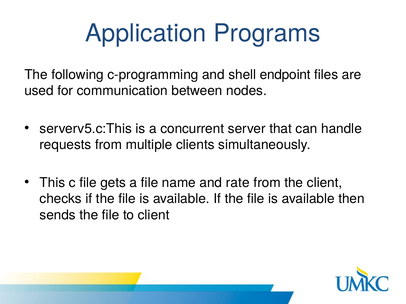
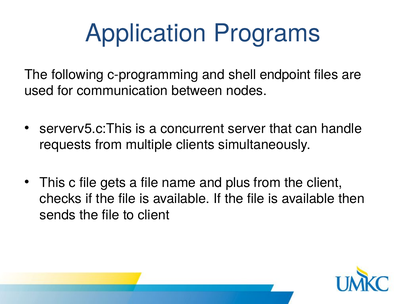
rate: rate -> plus (238, 183)
